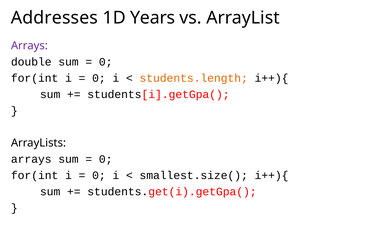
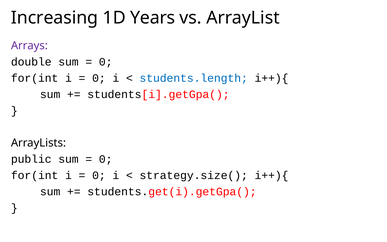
Addresses: Addresses -> Increasing (55, 18)
students.length colour: orange -> blue (194, 78)
arrays: arrays -> public (31, 159)
smallest.size(: smallest.size( -> strategy.size( (194, 175)
